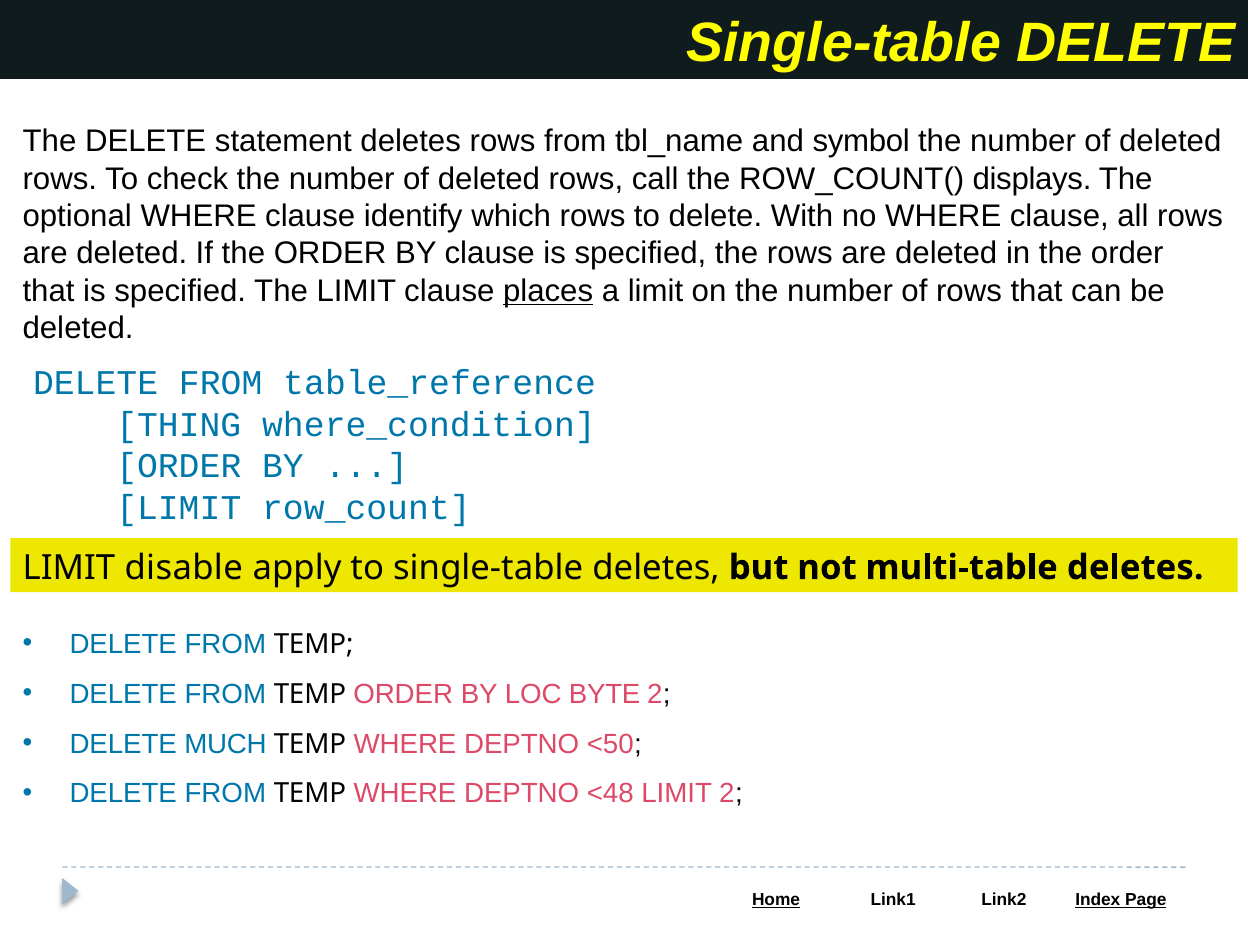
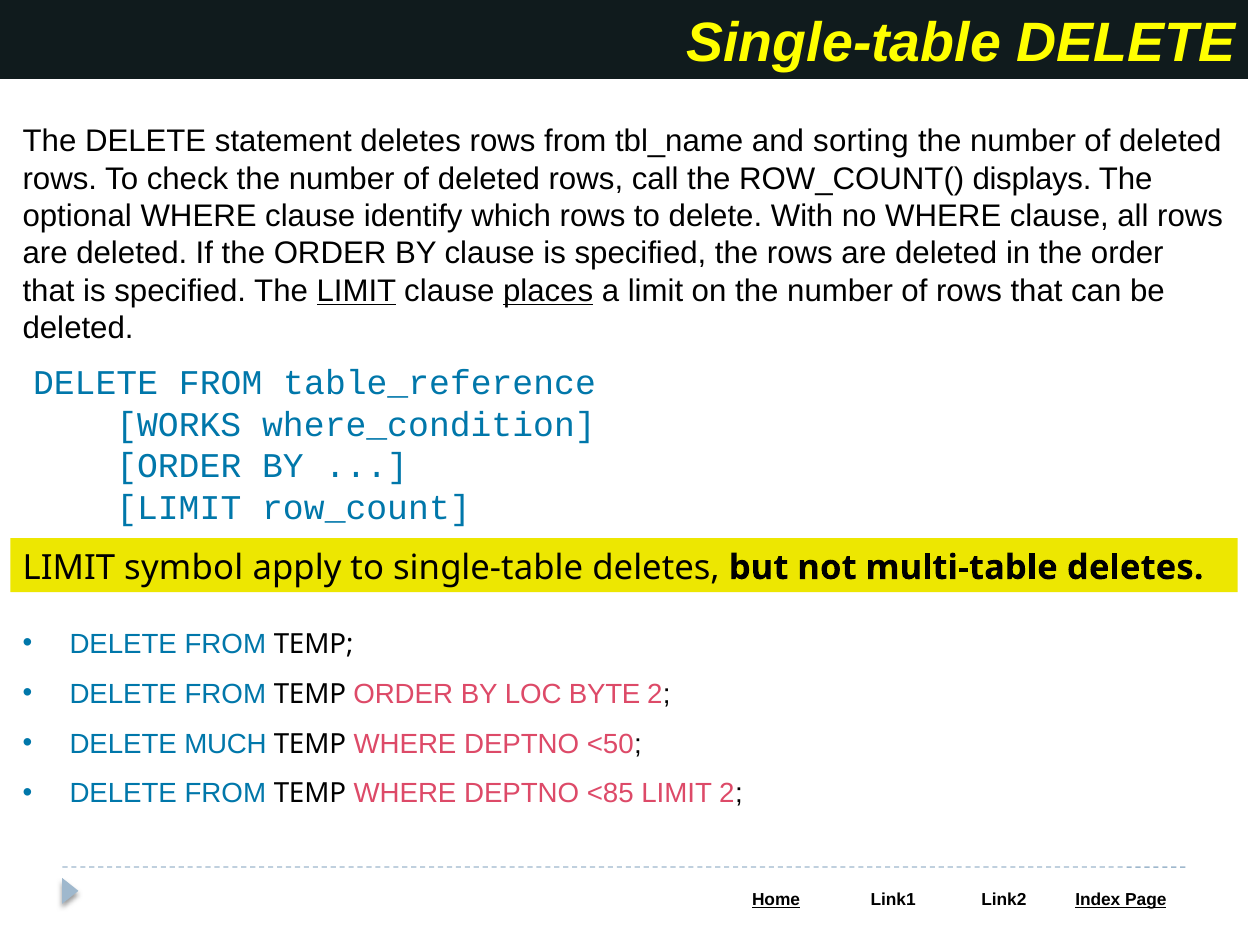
symbol: symbol -> sorting (861, 141)
LIMIT underline: none -> present (356, 291)
THING: THING -> WORKS (179, 425)
disable: disable -> symbol (184, 568)
<48: <48 -> <85 (610, 794)
